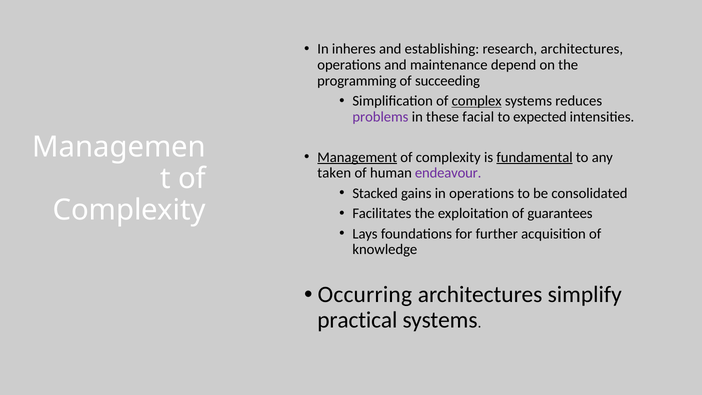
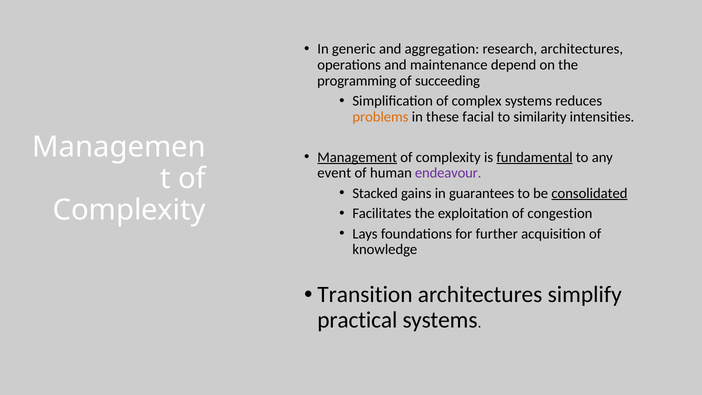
inheres: inheres -> generic (354, 49)
establishing: establishing -> aggregation (442, 49)
complex underline: present -> none (477, 101)
problems colour: purple -> orange (380, 117)
expected: expected -> similarity (540, 117)
taken: taken -> event (334, 173)
in operations: operations -> guarantees (482, 193)
consolidated underline: none -> present (589, 193)
guarantees: guarantees -> congestion (560, 213)
Occurring: Occurring -> Transition (365, 295)
